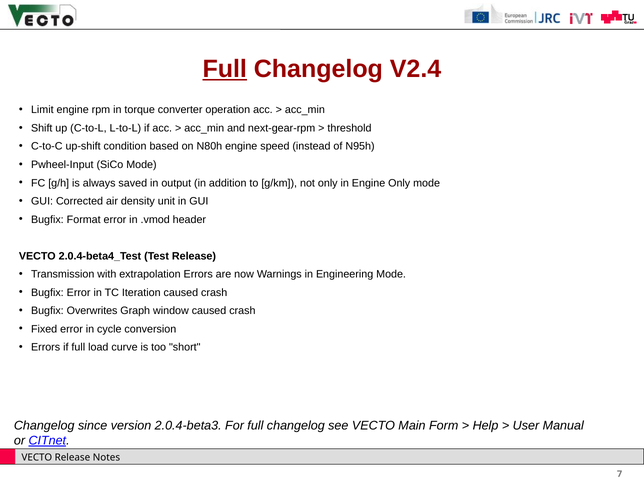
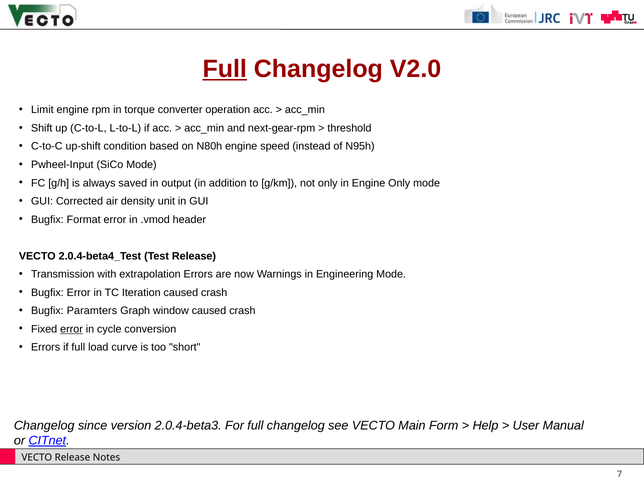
V2.4: V2.4 -> V2.0 (416, 69)
Overwrites: Overwrites -> Paramters (92, 311)
error underline: none -> present (72, 329)
